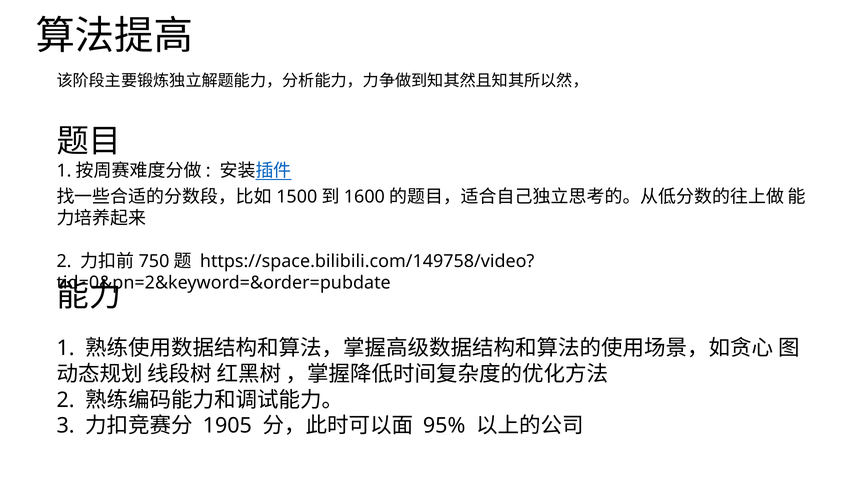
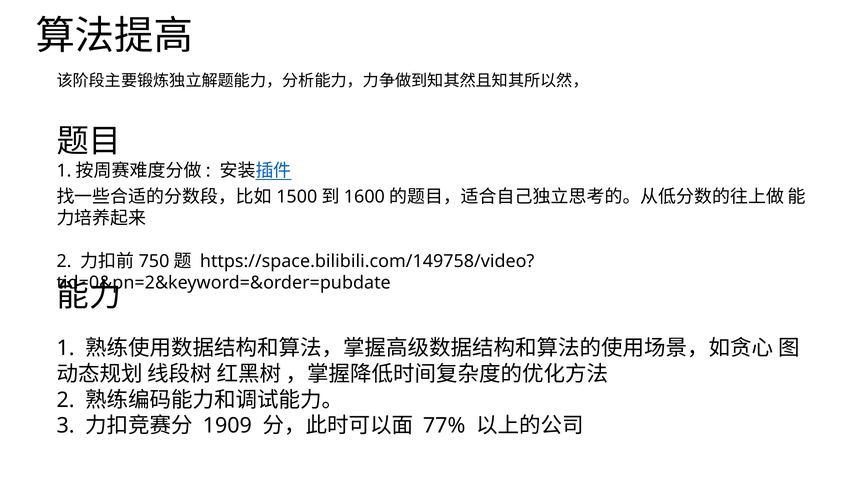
1905: 1905 -> 1909 (227, 426)
95%: 95% -> 77% (444, 426)
